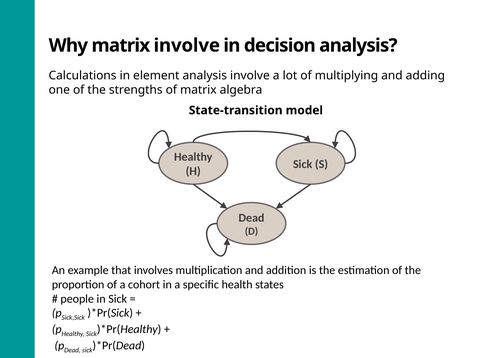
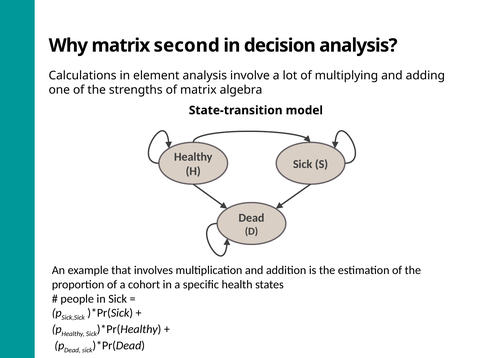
matrix involve: involve -> second (187, 46)
